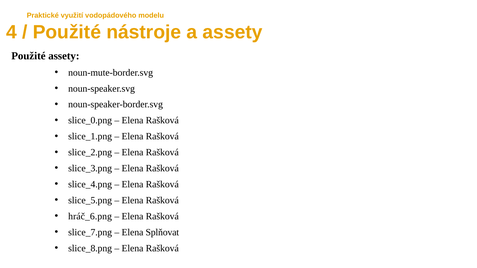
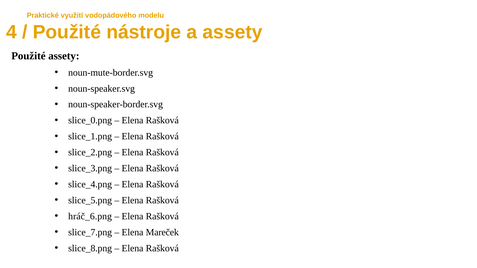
Splňovat: Splňovat -> Mareček (162, 233)
